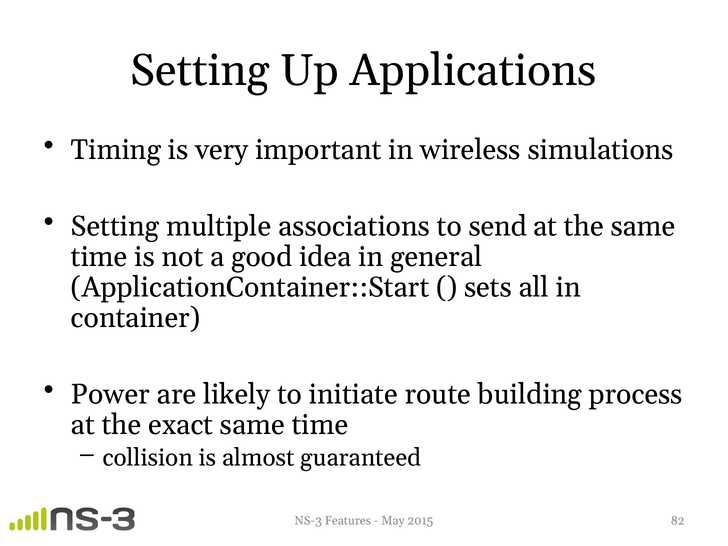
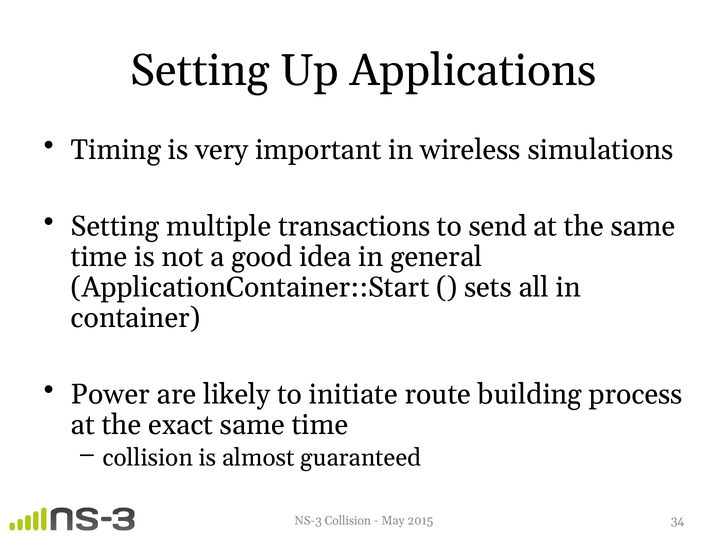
associations: associations -> transactions (354, 226)
NS-3 Features: Features -> Collision (348, 521)
82: 82 -> 34 (678, 521)
